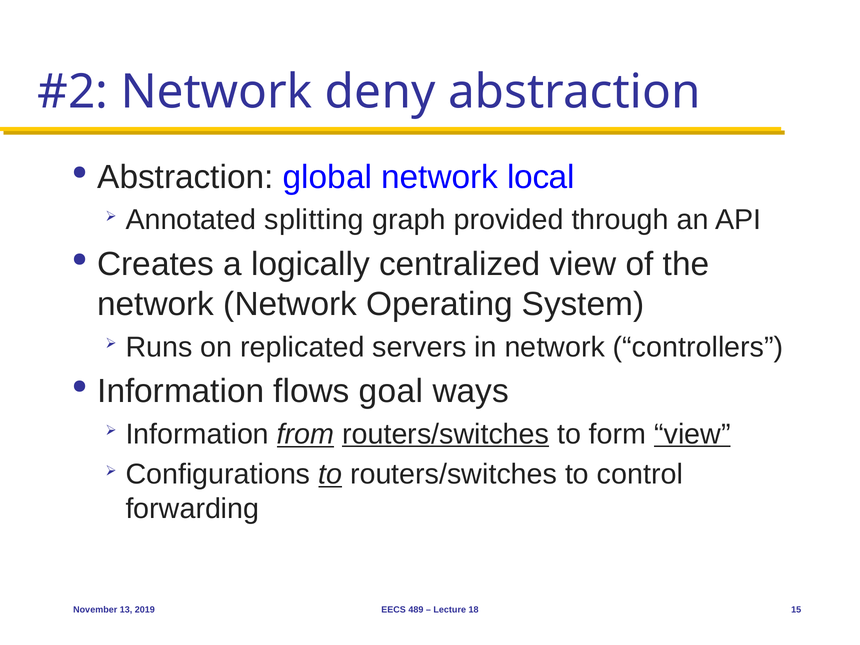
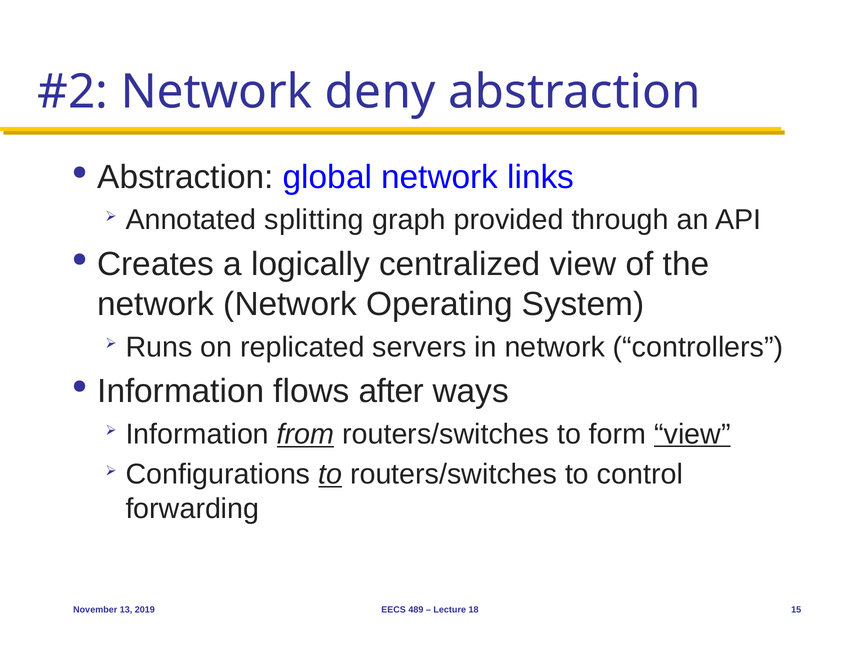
local: local -> links (541, 177)
goal: goal -> after (391, 391)
routers/switches underline: present -> none (446, 434)
